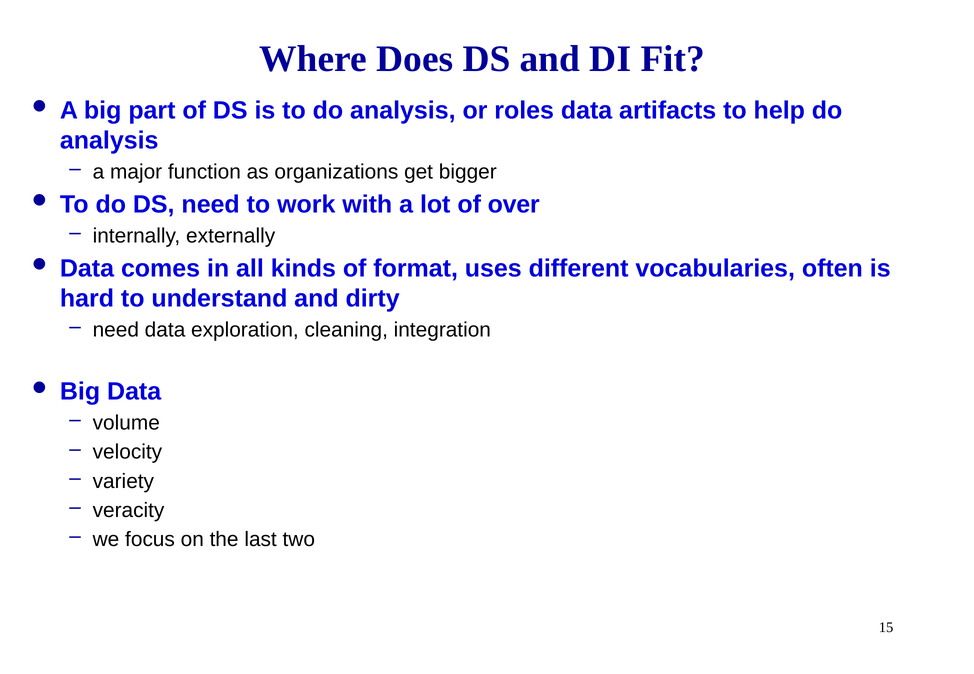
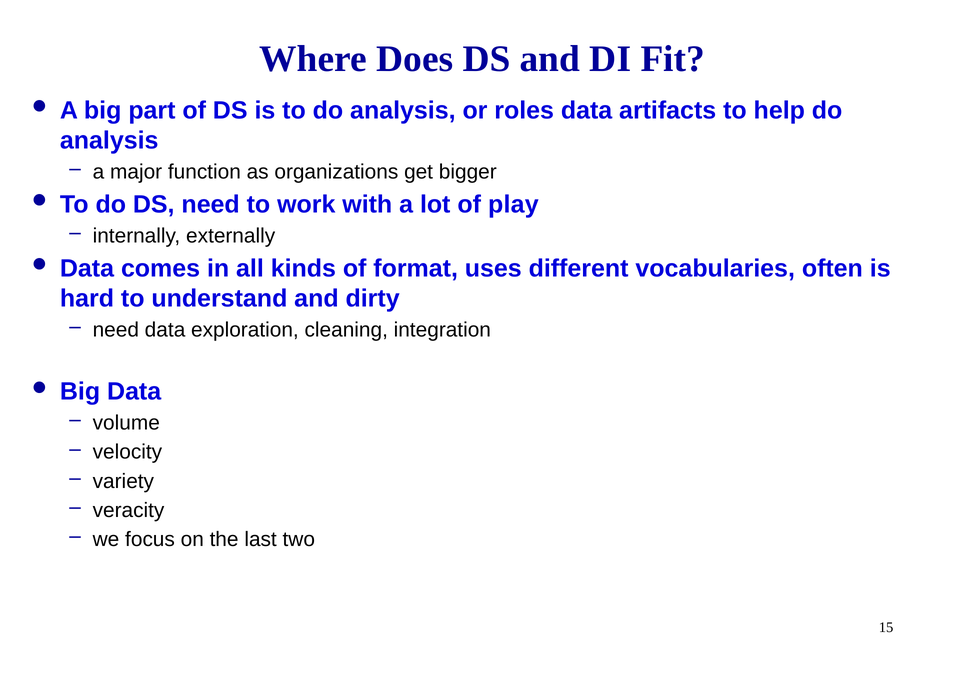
over: over -> play (513, 204)
